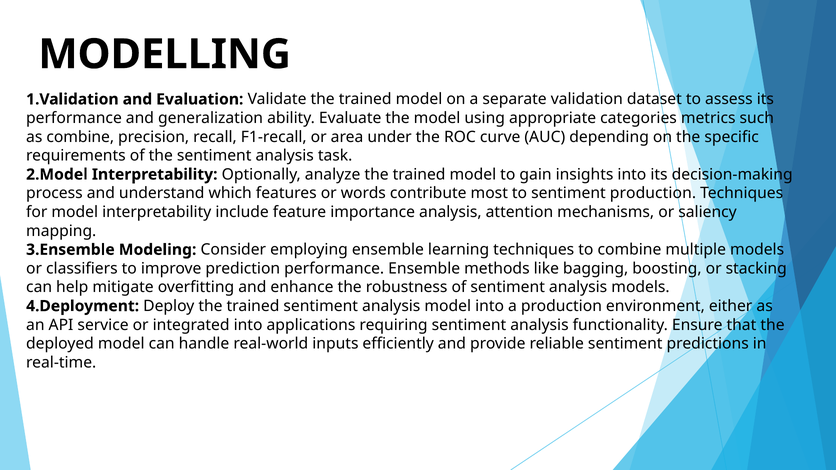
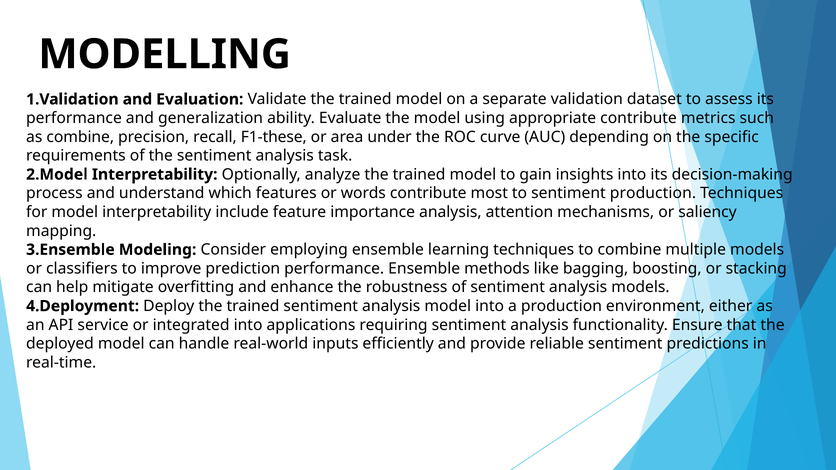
appropriate categories: categories -> contribute (639, 118)
F1-recall: F1-recall -> F1-these (274, 137)
